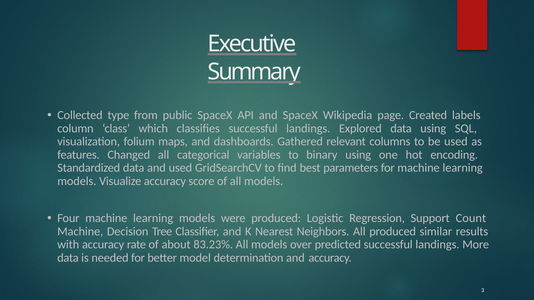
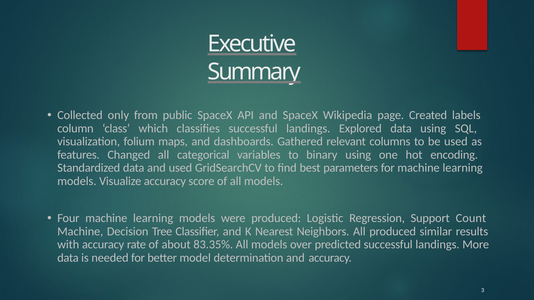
type: type -> only (118, 115)
83.23%: 83.23% -> 83.35% (213, 245)
